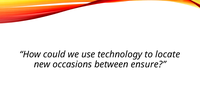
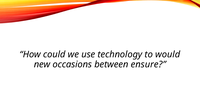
locate: locate -> would (168, 55)
